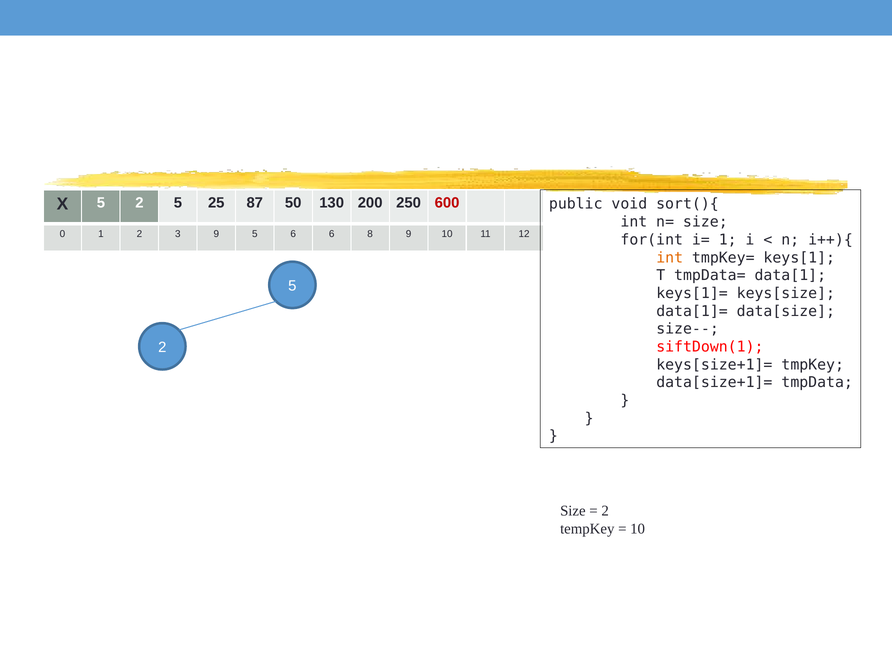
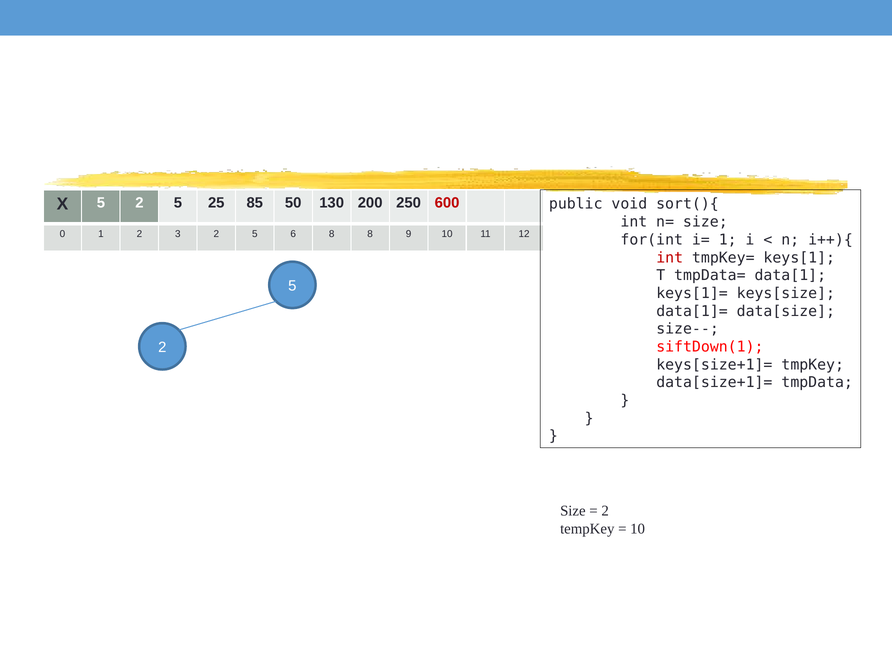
87: 87 -> 85 (255, 203)
3 9: 9 -> 2 (216, 234)
6 6: 6 -> 8 (332, 234)
int colour: orange -> red (670, 258)
